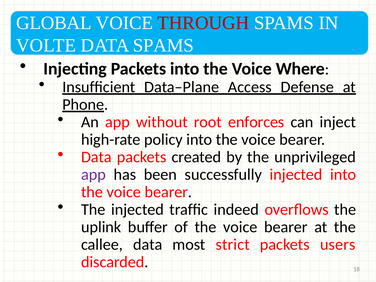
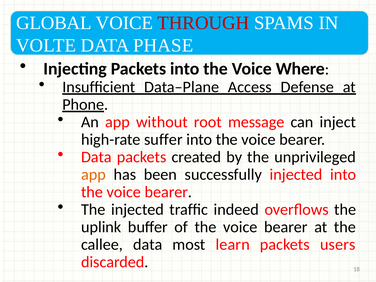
DATA SPAMS: SPAMS -> PHASE (163, 45)
enforces: enforces -> message (256, 122)
policy: policy -> suffer (163, 139)
app colour: purple -> orange (93, 174)
strict: strict -> learn (233, 244)
